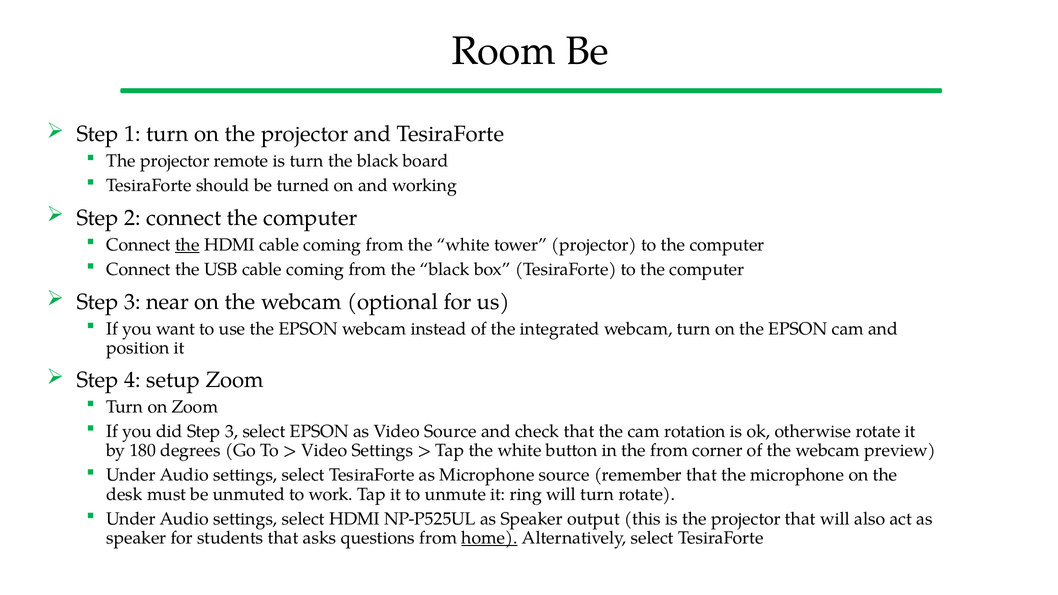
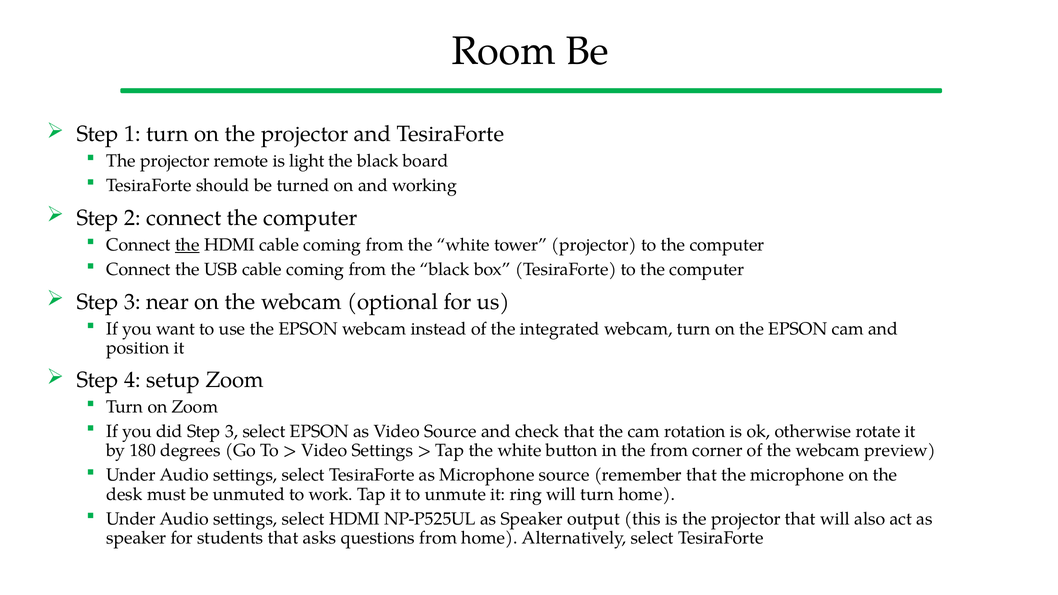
is turn: turn -> light (307, 161)
turn rotate: rotate -> home (647, 494)
home underline: present -> none (490, 538)
